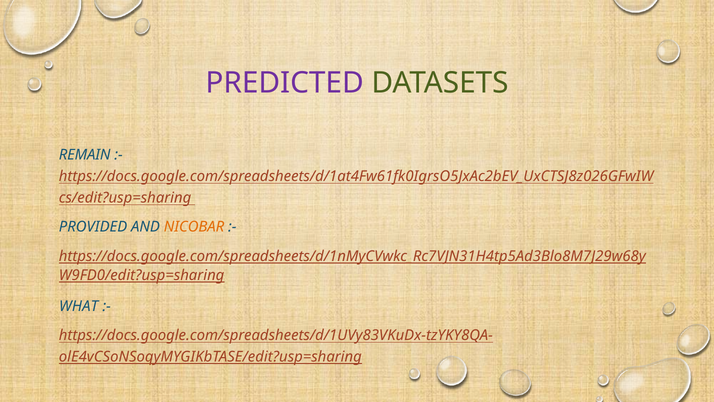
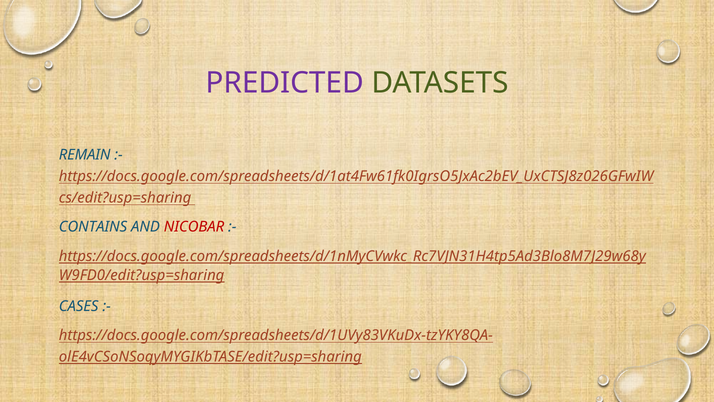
PROVIDED: PROVIDED -> CONTAINS (93, 227)
NICOBAR colour: orange -> red (194, 227)
WHAT: WHAT -> CASES (79, 306)
